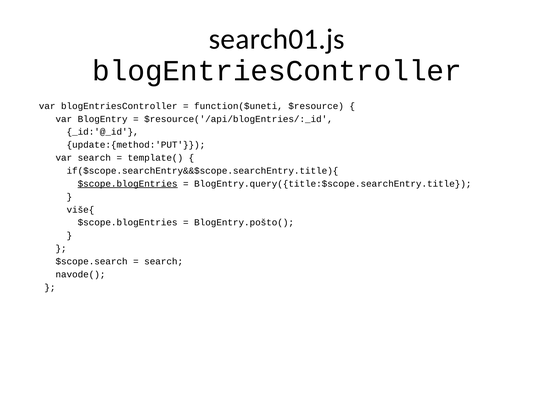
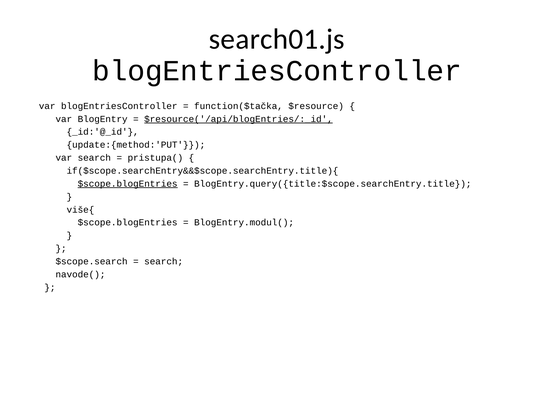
function($uneti: function($uneti -> function($tačka (239, 106)
$resource('/api/blogEntries/:_id underline: none -> present (239, 119)
template(: template( -> pristupa( (155, 158)
BlogEntry.pošto(: BlogEntry.pošto( -> BlogEntry.modul( (244, 223)
